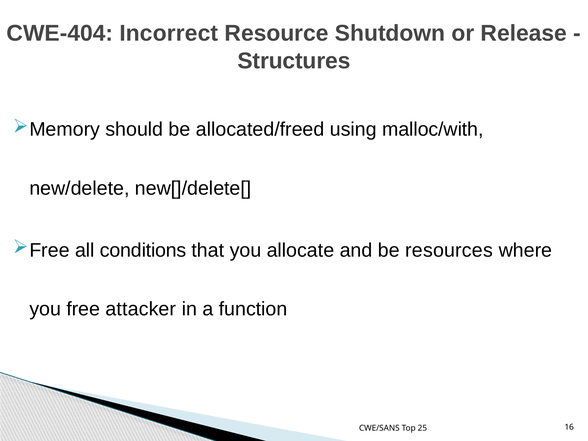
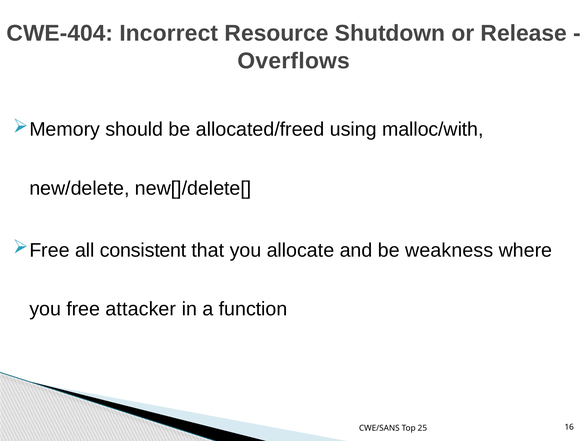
Structures: Structures -> Overflows (294, 61)
conditions: conditions -> consistent (143, 250)
resources: resources -> weakness (449, 250)
